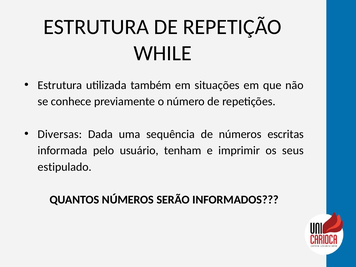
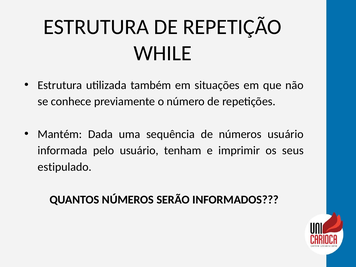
Diversas: Diversas -> Mantém (60, 134)
números escritas: escritas -> usuário (286, 134)
